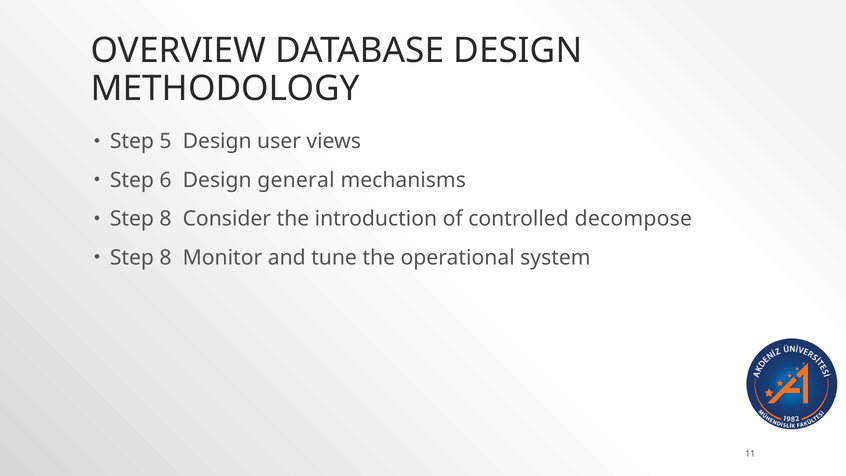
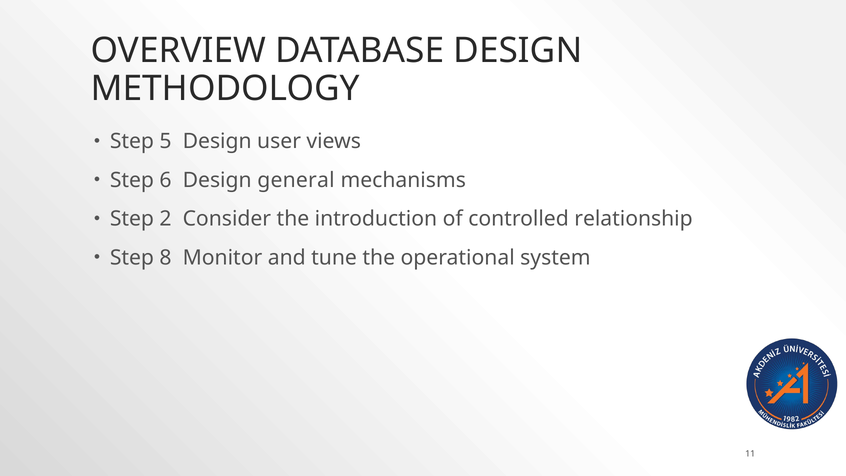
8: 8 -> 2 (166, 219)
decompose: decompose -> relationship (633, 219)
